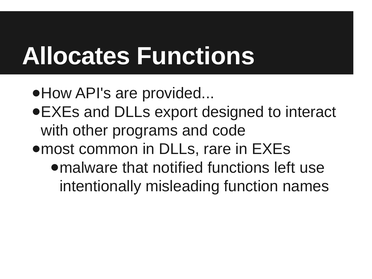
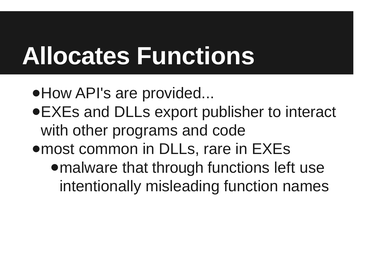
designed: designed -> publisher (233, 112)
notified: notified -> through (178, 168)
